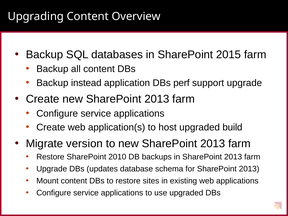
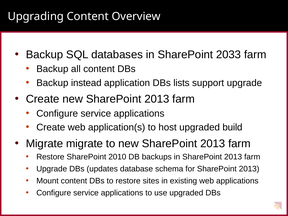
2015: 2015 -> 2033 (229, 55)
perf: perf -> lists (181, 83)
Migrate version: version -> migrate (85, 144)
